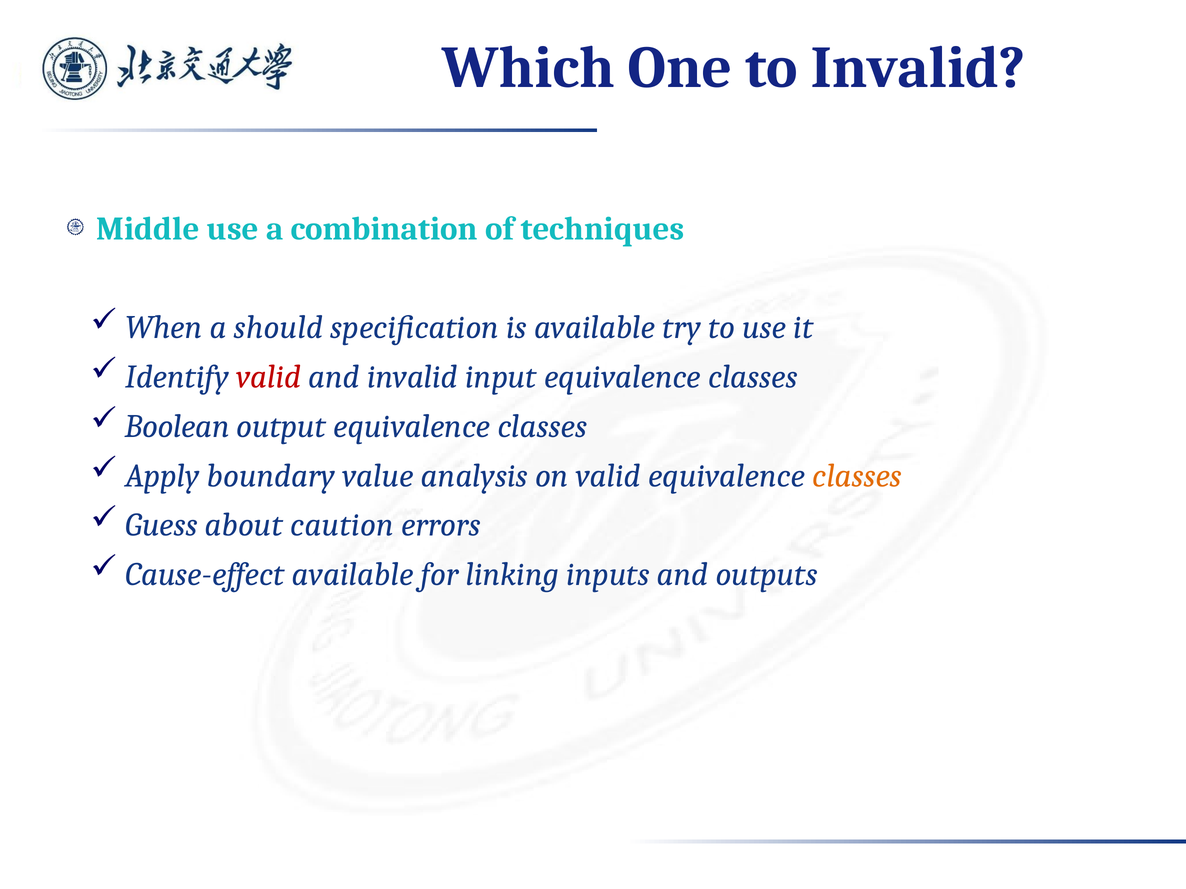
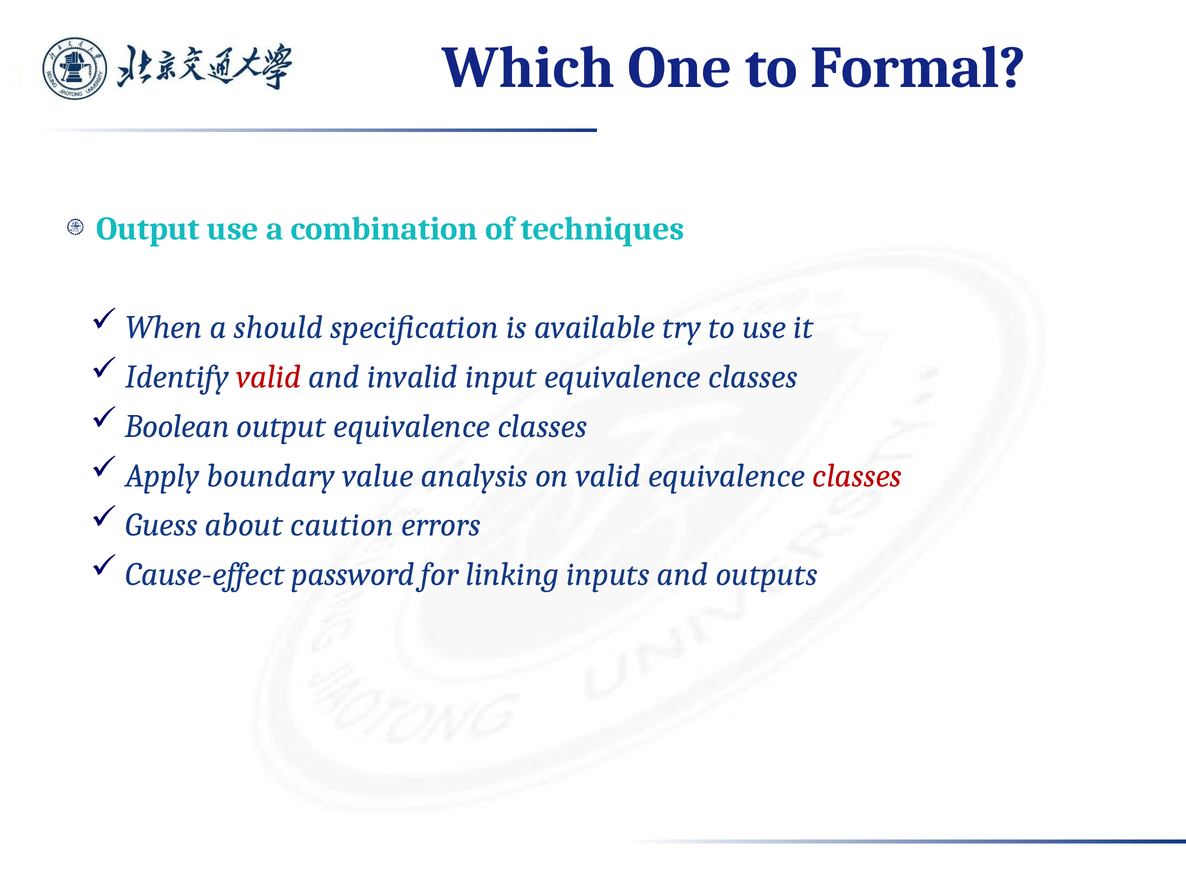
to Invalid: Invalid -> Formal (918, 68)
Middle: Middle -> Output (148, 229)
classes colour: orange -> red (857, 476)
Cause-effect available: available -> password (353, 575)
